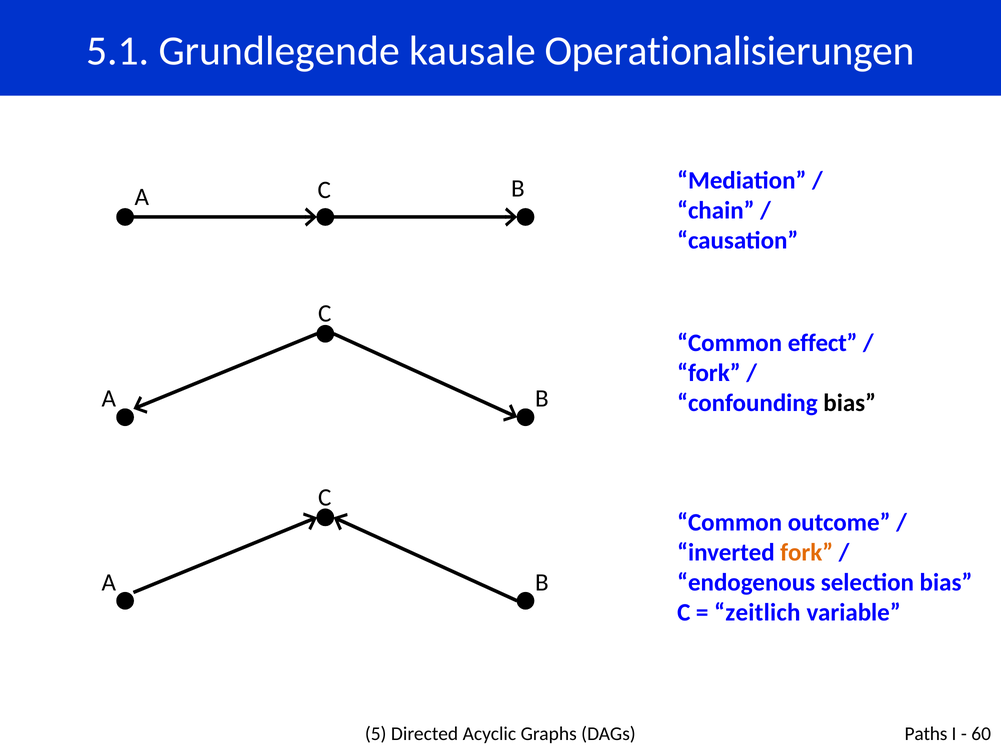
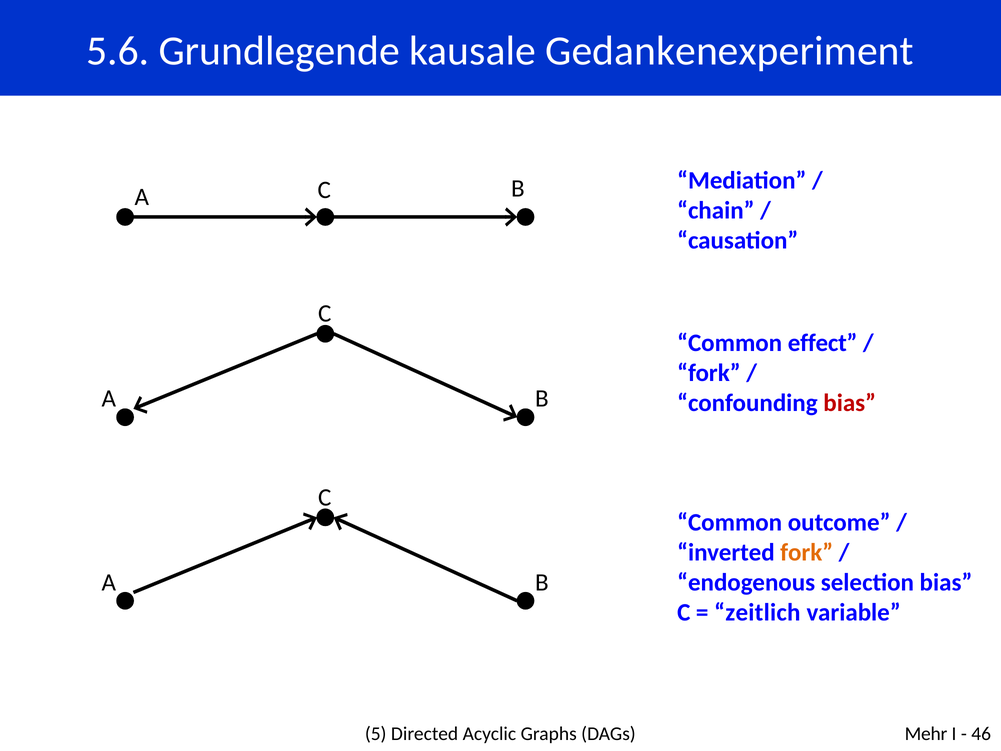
5.1: 5.1 -> 5.6 (118, 51)
Operationalisierungen: Operationalisierungen -> Gedankenexperiment (729, 51)
bias colour: black -> red (850, 403)
Paths: Paths -> Mehr (926, 733)
60: 60 -> 46 (981, 733)
